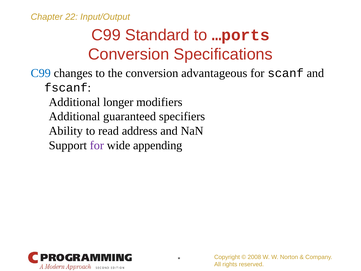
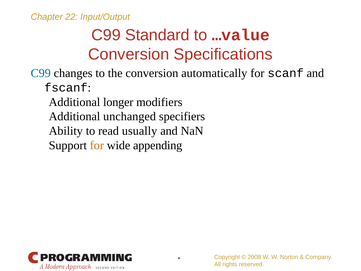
…ports: …ports -> …value (241, 35)
advantageous: advantageous -> automatically (214, 73)
guaranteed: guaranteed -> unchanged (130, 116)
address: address -> usually (140, 131)
for colour: purple -> orange (97, 145)
